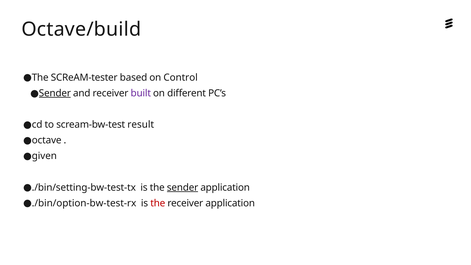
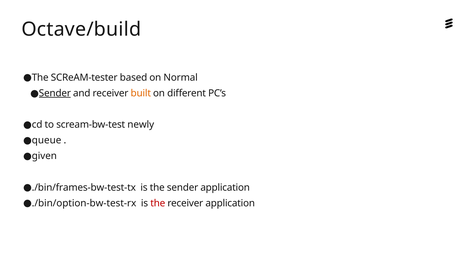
Control: Control -> Normal (181, 78)
built colour: purple -> orange (141, 93)
result: result -> newly (141, 125)
octave: octave -> queue (47, 140)
./bin/setting-bw-test-tx: ./bin/setting-bw-test-tx -> ./bin/frames-bw-test-tx (84, 187)
sender underline: present -> none (183, 187)
